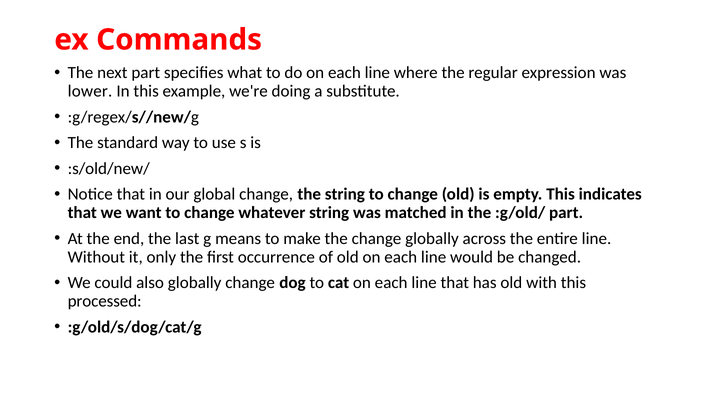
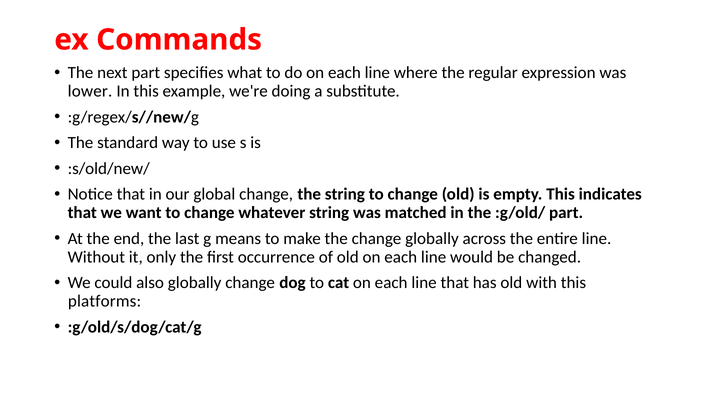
processed: processed -> platforms (105, 302)
